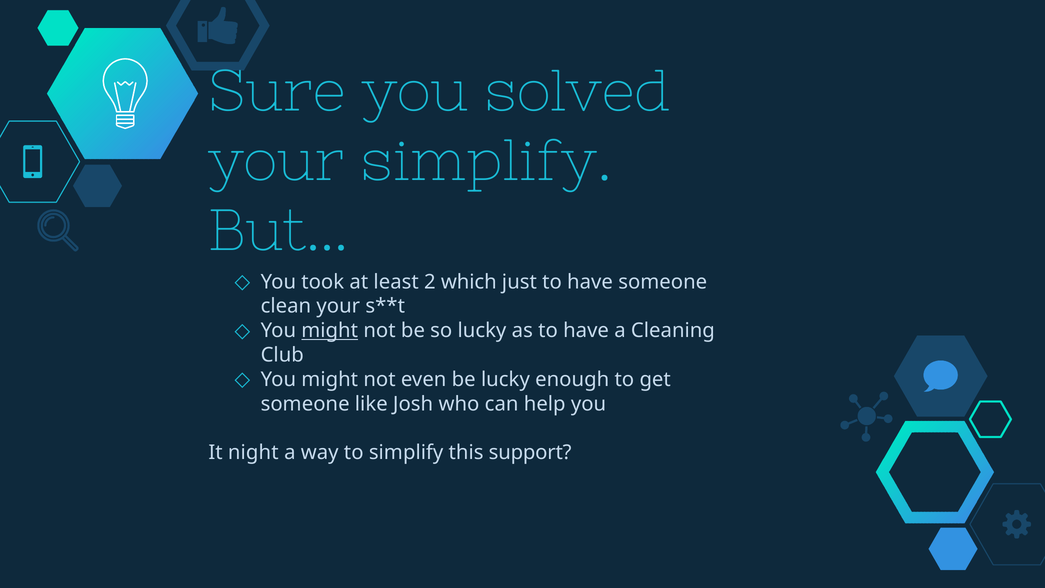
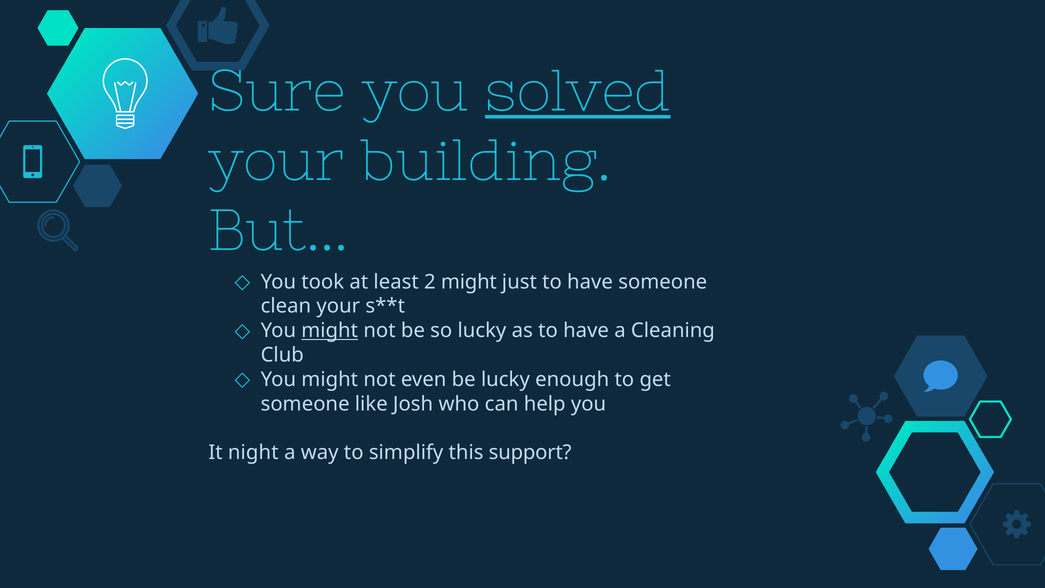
solved underline: none -> present (578, 92)
your simplify: simplify -> building (486, 161)
2 which: which -> might (469, 282)
